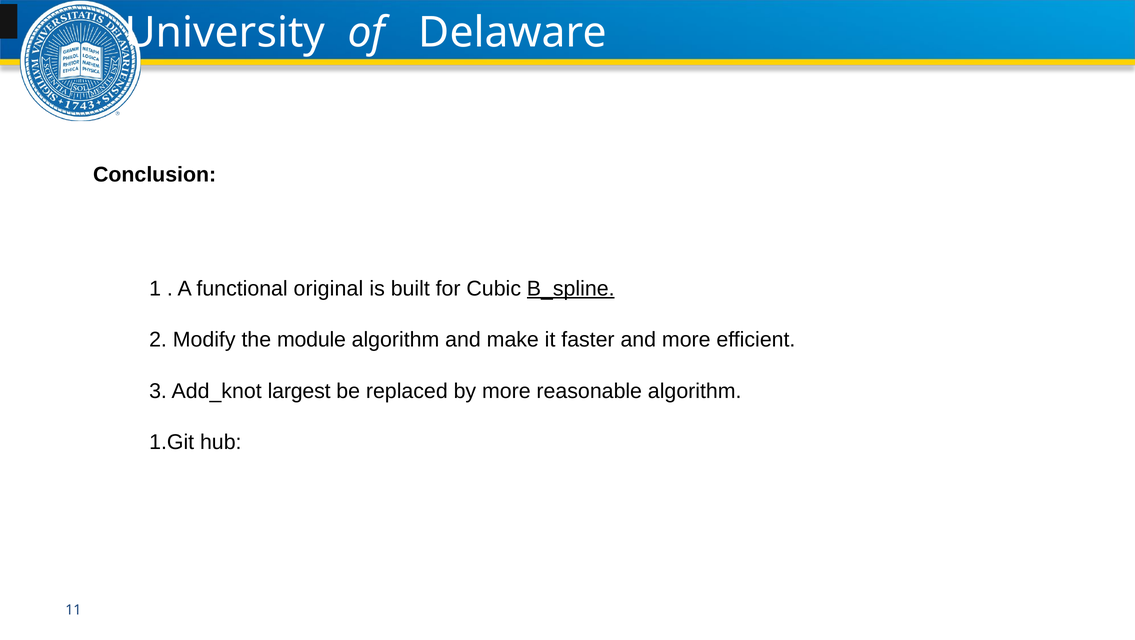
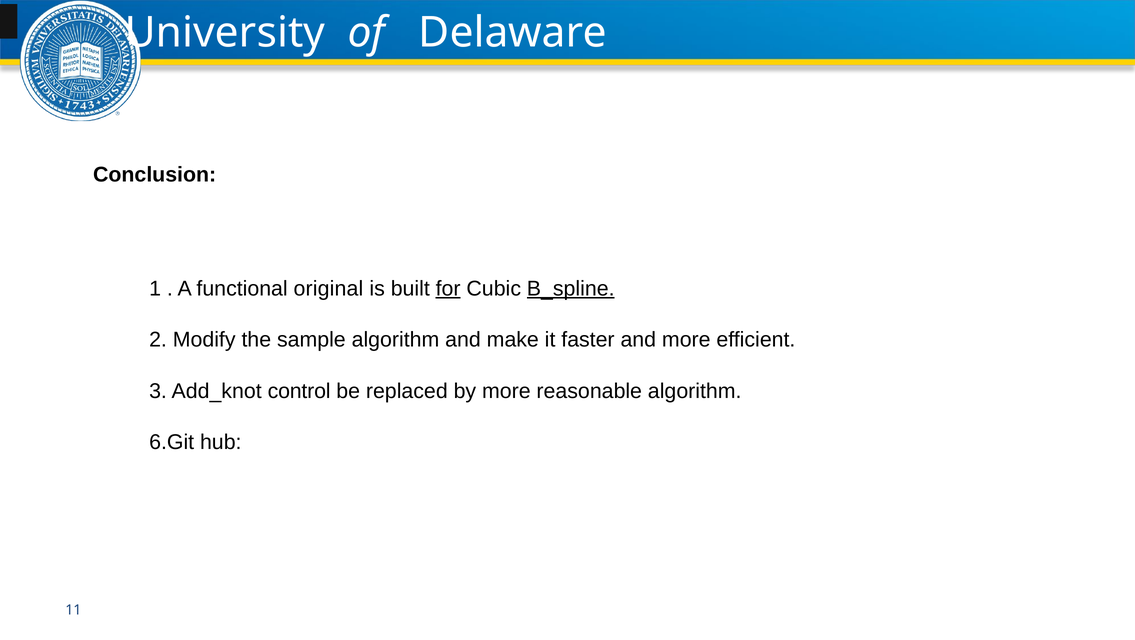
for underline: none -> present (448, 289)
module: module -> sample (311, 340)
largest: largest -> control (299, 391)
1.Git: 1.Git -> 6.Git (172, 442)
